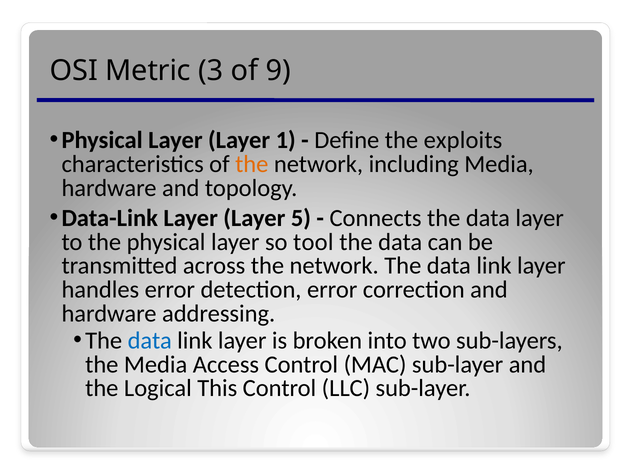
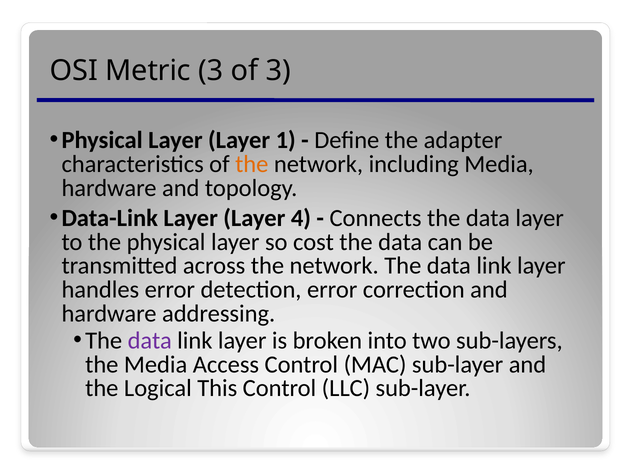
of 9: 9 -> 3 (278, 71)
exploits: exploits -> adapter (463, 140)
5: 5 -> 4 (301, 218)
tool: tool -> cost (313, 242)
data colour: blue -> purple (150, 340)
